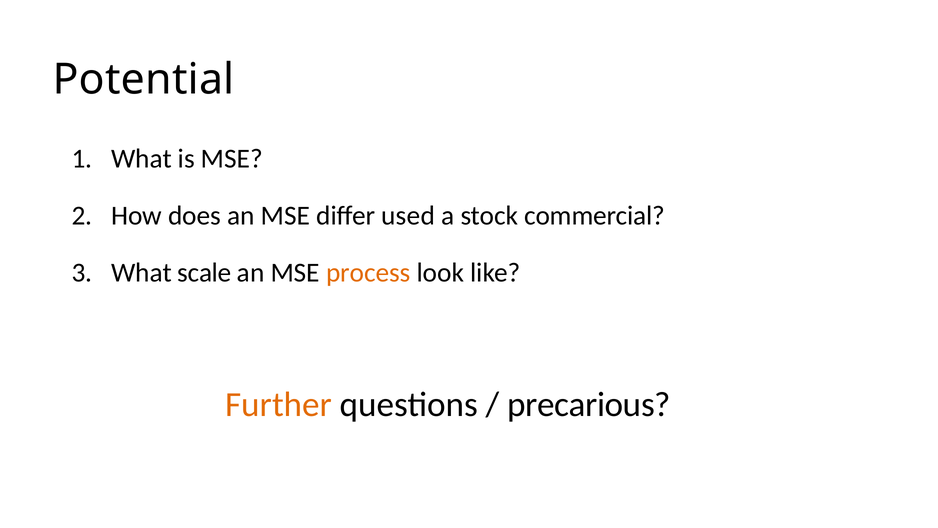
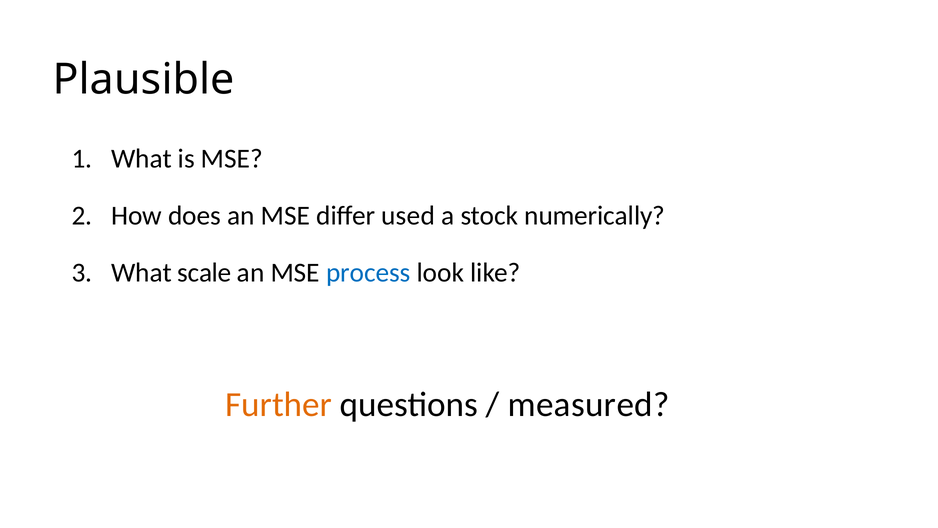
Potential: Potential -> Plausible (144, 80)
commercial: commercial -> numerically (595, 216)
process colour: orange -> blue (368, 272)
precarious: precarious -> measured (589, 404)
